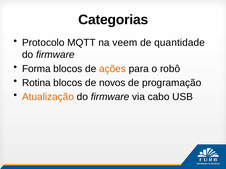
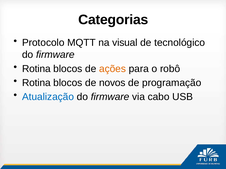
veem: veem -> visual (125, 43)
quantidade: quantidade -> tecnológico (180, 43)
Forma: Forma -> Rotina (36, 69)
Atualização colour: orange -> blue (48, 97)
